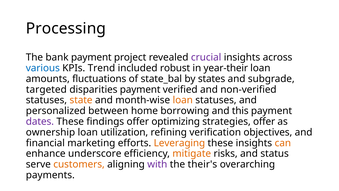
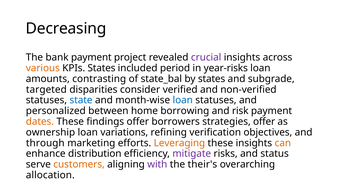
Processing: Processing -> Decreasing (66, 28)
various colour: blue -> orange (43, 68)
KPIs Trend: Trend -> States (102, 68)
robust: robust -> period (175, 68)
year-their: year-their -> year-risks (226, 68)
fluctuations: fluctuations -> contrasting (99, 79)
disparities payment: payment -> consider (140, 89)
state colour: orange -> blue (81, 100)
loan colour: orange -> blue (183, 100)
this: this -> risk (240, 111)
dates colour: purple -> orange (40, 121)
optimizing: optimizing -> borrowers (176, 121)
utilization: utilization -> variations (124, 132)
financial: financial -> through (45, 143)
underscore: underscore -> distribution (95, 153)
mitigate colour: orange -> purple (192, 153)
payments: payments -> allocation (50, 175)
